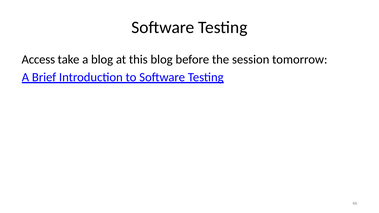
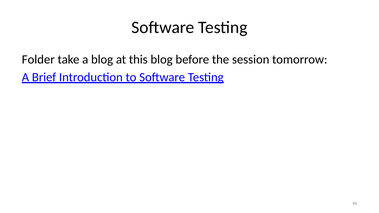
Access: Access -> Folder (38, 60)
